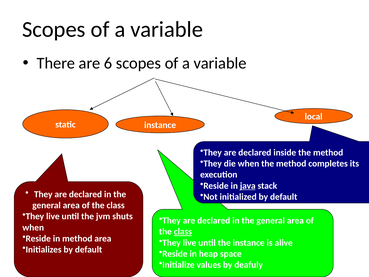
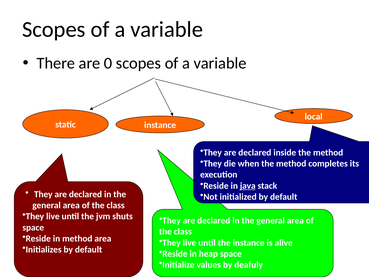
6: 6 -> 0 (108, 63)
when: when -> space (33, 227)
class underline: present -> none (183, 231)
